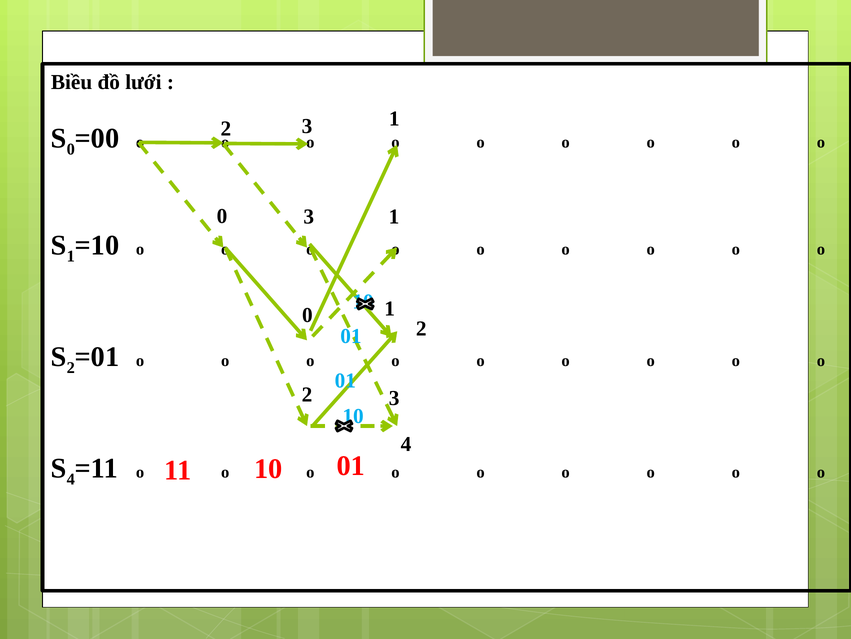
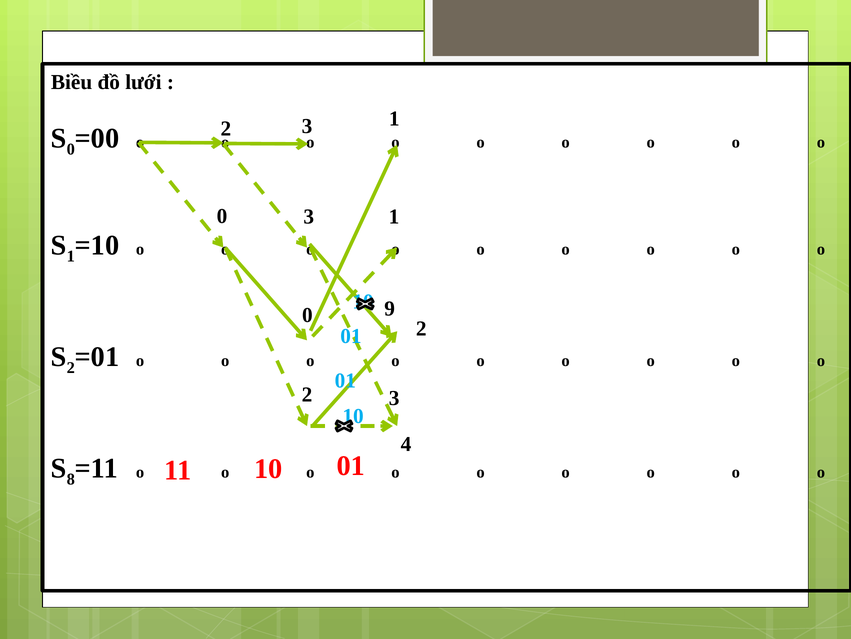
1: 1 -> 9 (390, 308)
4: 4 -> 8 (71, 479)
